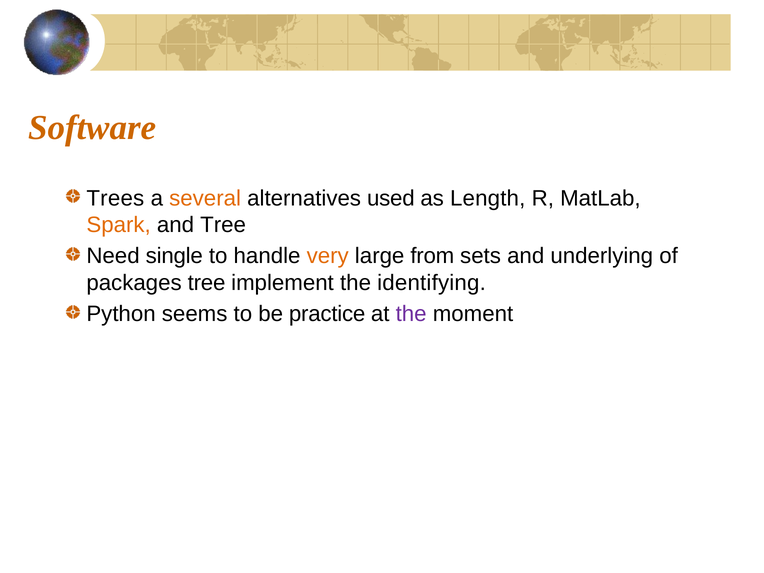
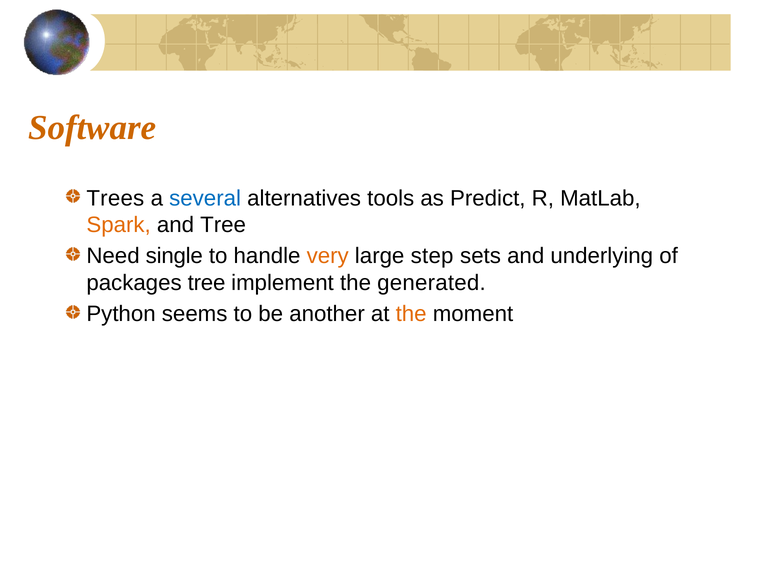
several colour: orange -> blue (205, 198)
used: used -> tools (391, 198)
Length: Length -> Predict (488, 198)
from: from -> step (432, 256)
identifying: identifying -> generated (432, 283)
practice: practice -> another (327, 314)
the colour: purple -> orange (411, 314)
